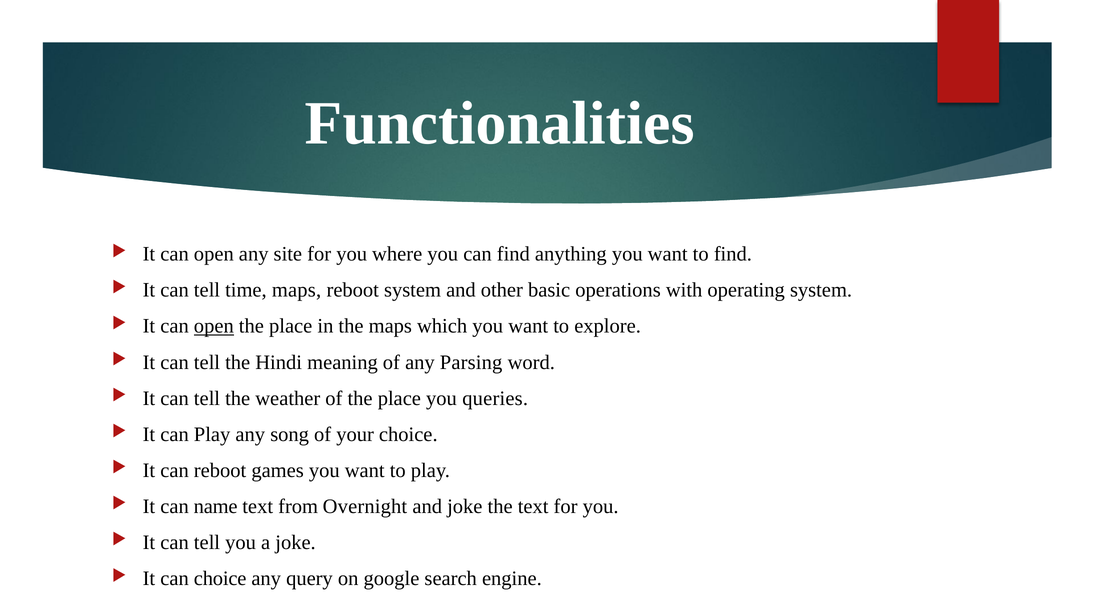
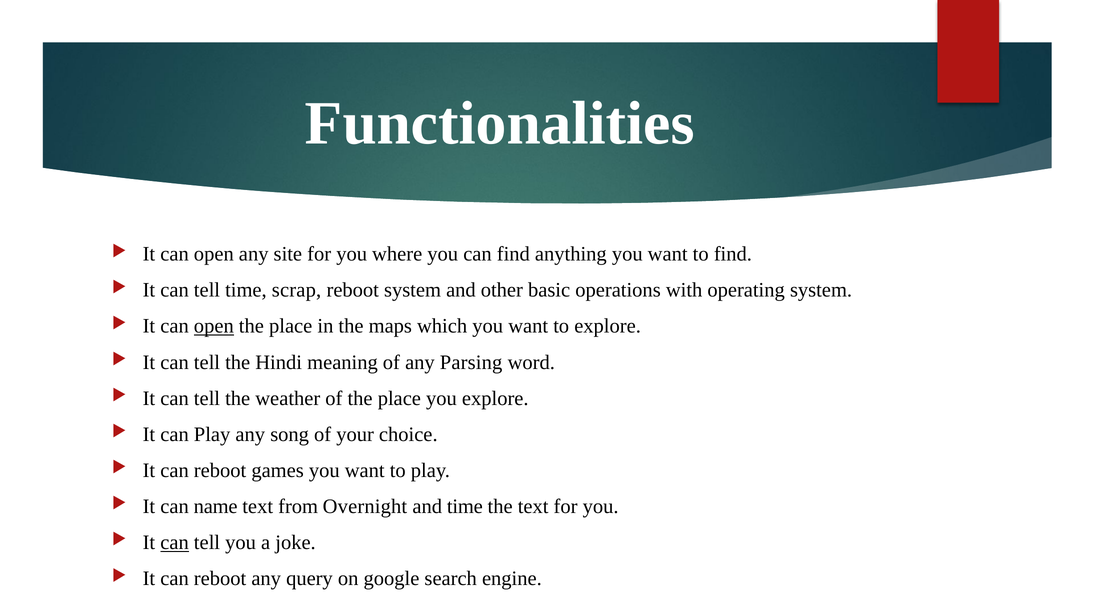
time maps: maps -> scrap (297, 290)
you queries: queries -> explore (495, 398)
and joke: joke -> time (465, 506)
can underline: none -> present (175, 542)
choice: choice -> reboot (220, 579)
